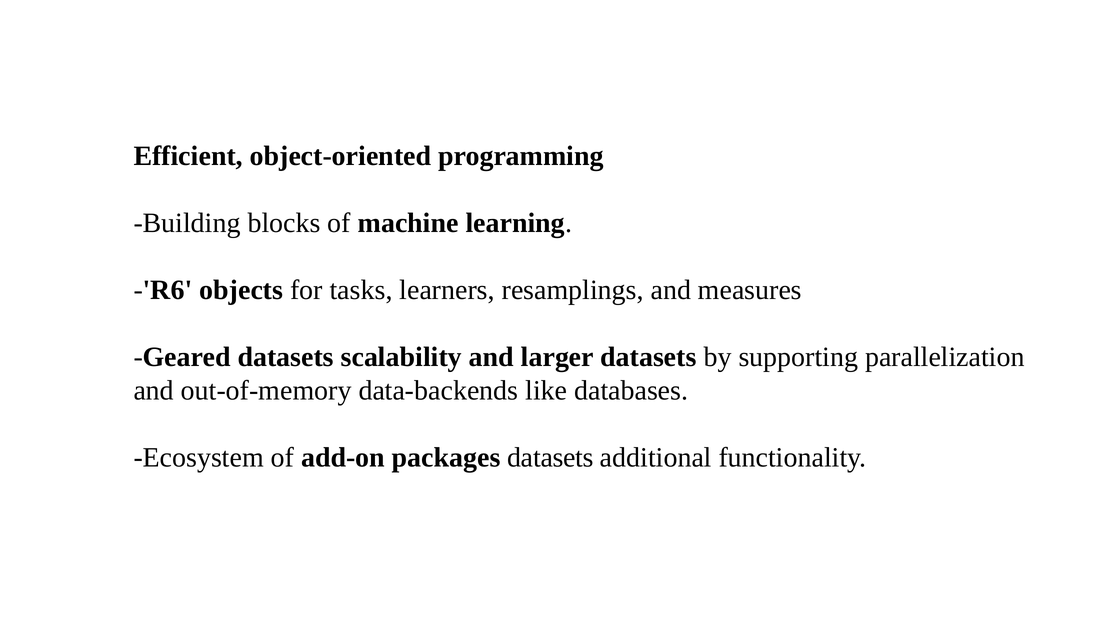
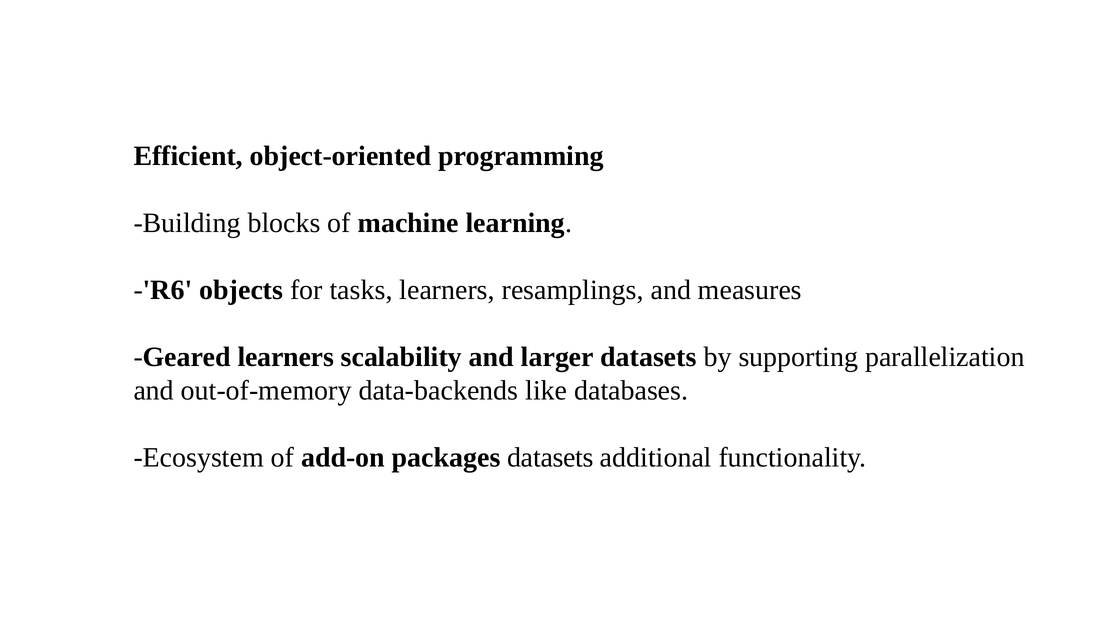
Geared datasets: datasets -> learners (286, 357)
